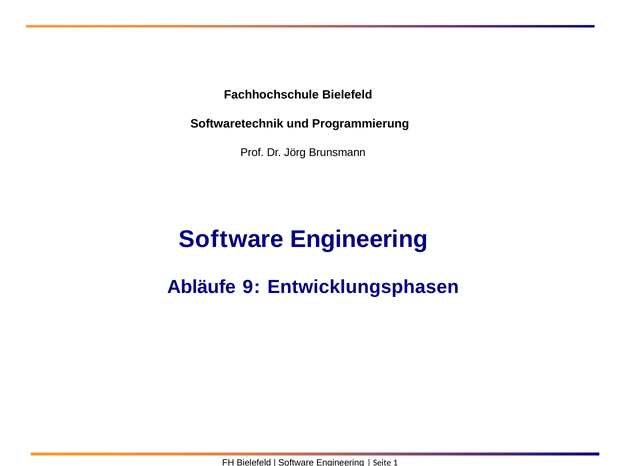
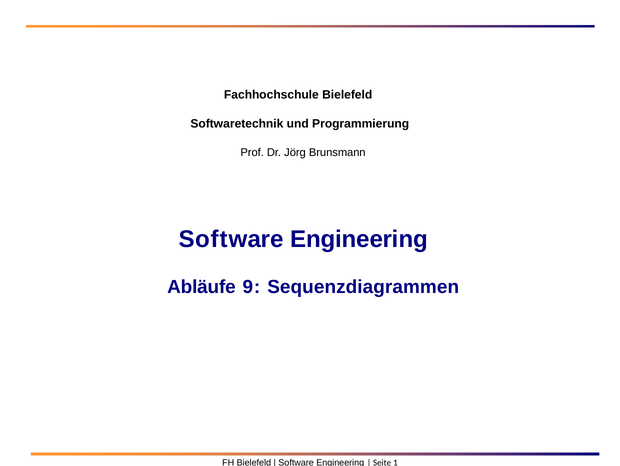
Entwicklungsphasen: Entwicklungsphasen -> Sequenzdiagrammen (363, 287)
